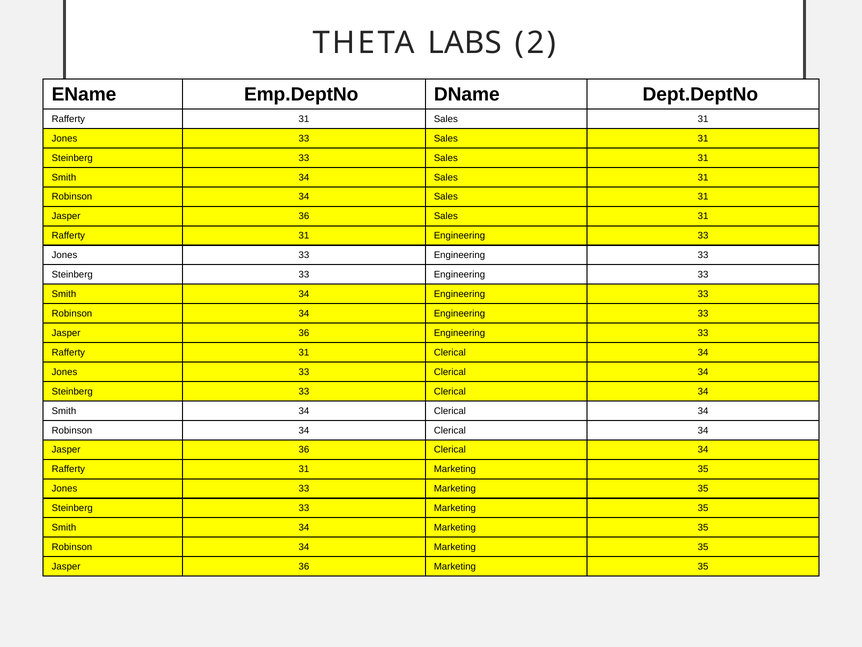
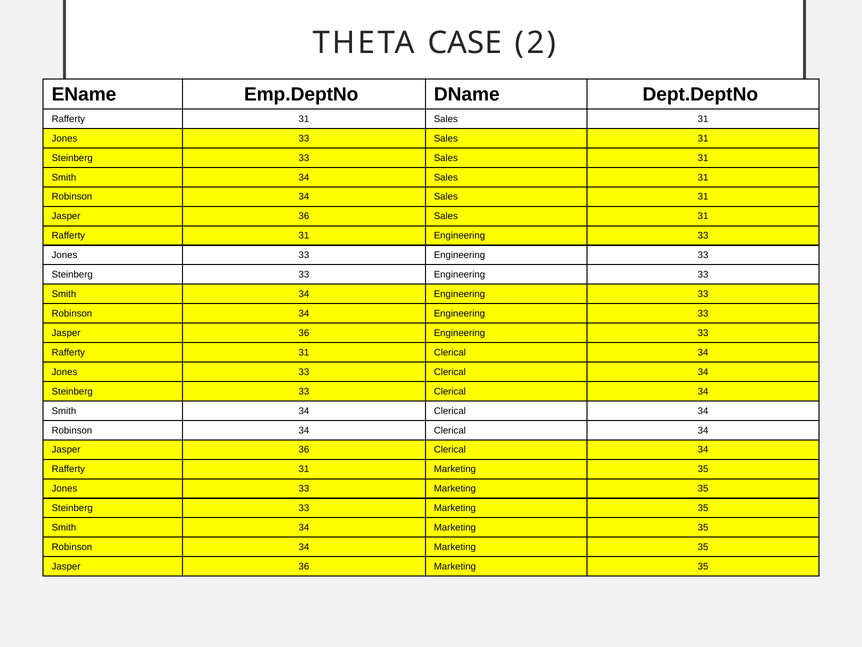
LABS: LABS -> CASE (465, 43)
